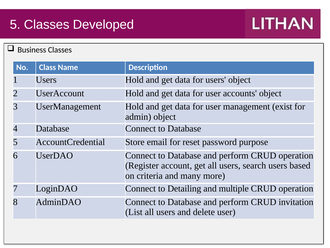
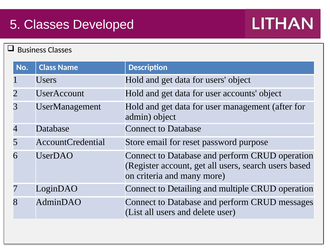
exist: exist -> after (282, 106)
invitation: invitation -> messages (296, 202)
